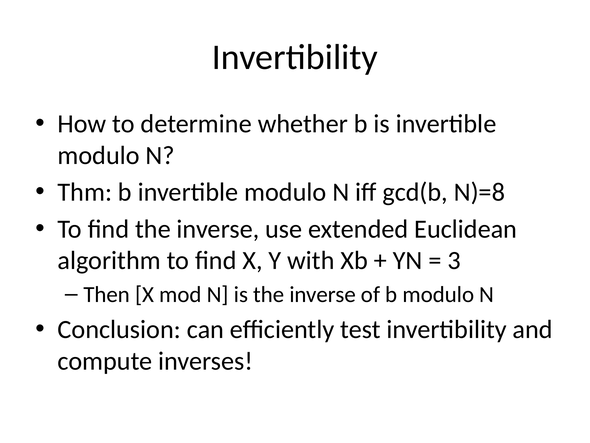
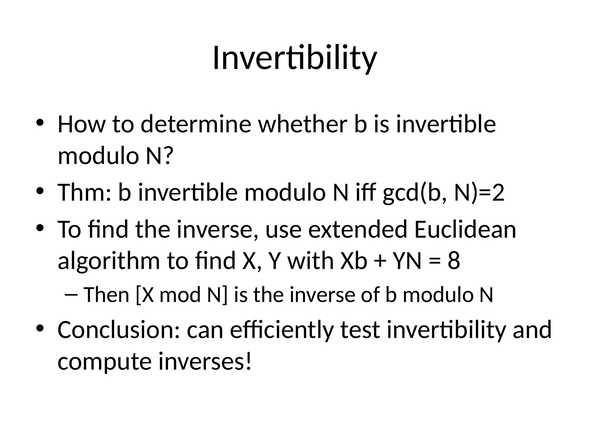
N)=8: N)=8 -> N)=2 (479, 192)
3: 3 -> 8 (454, 260)
